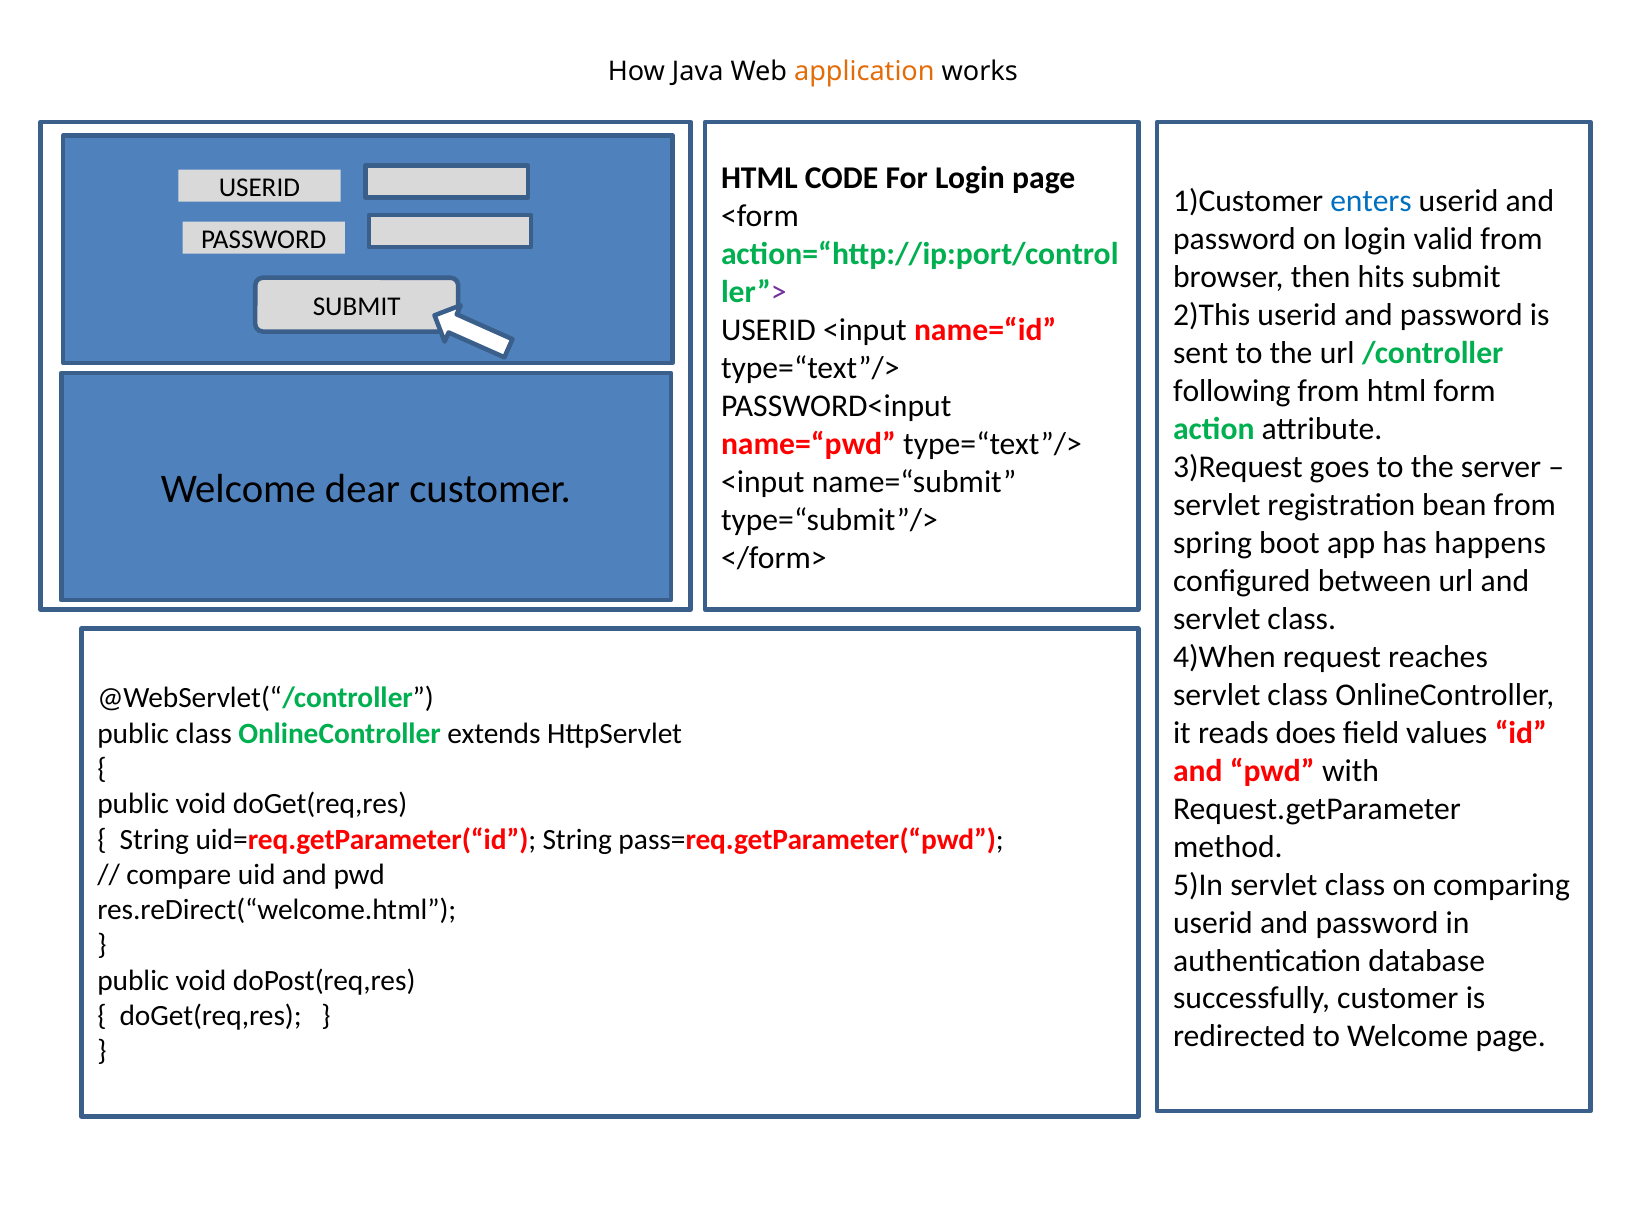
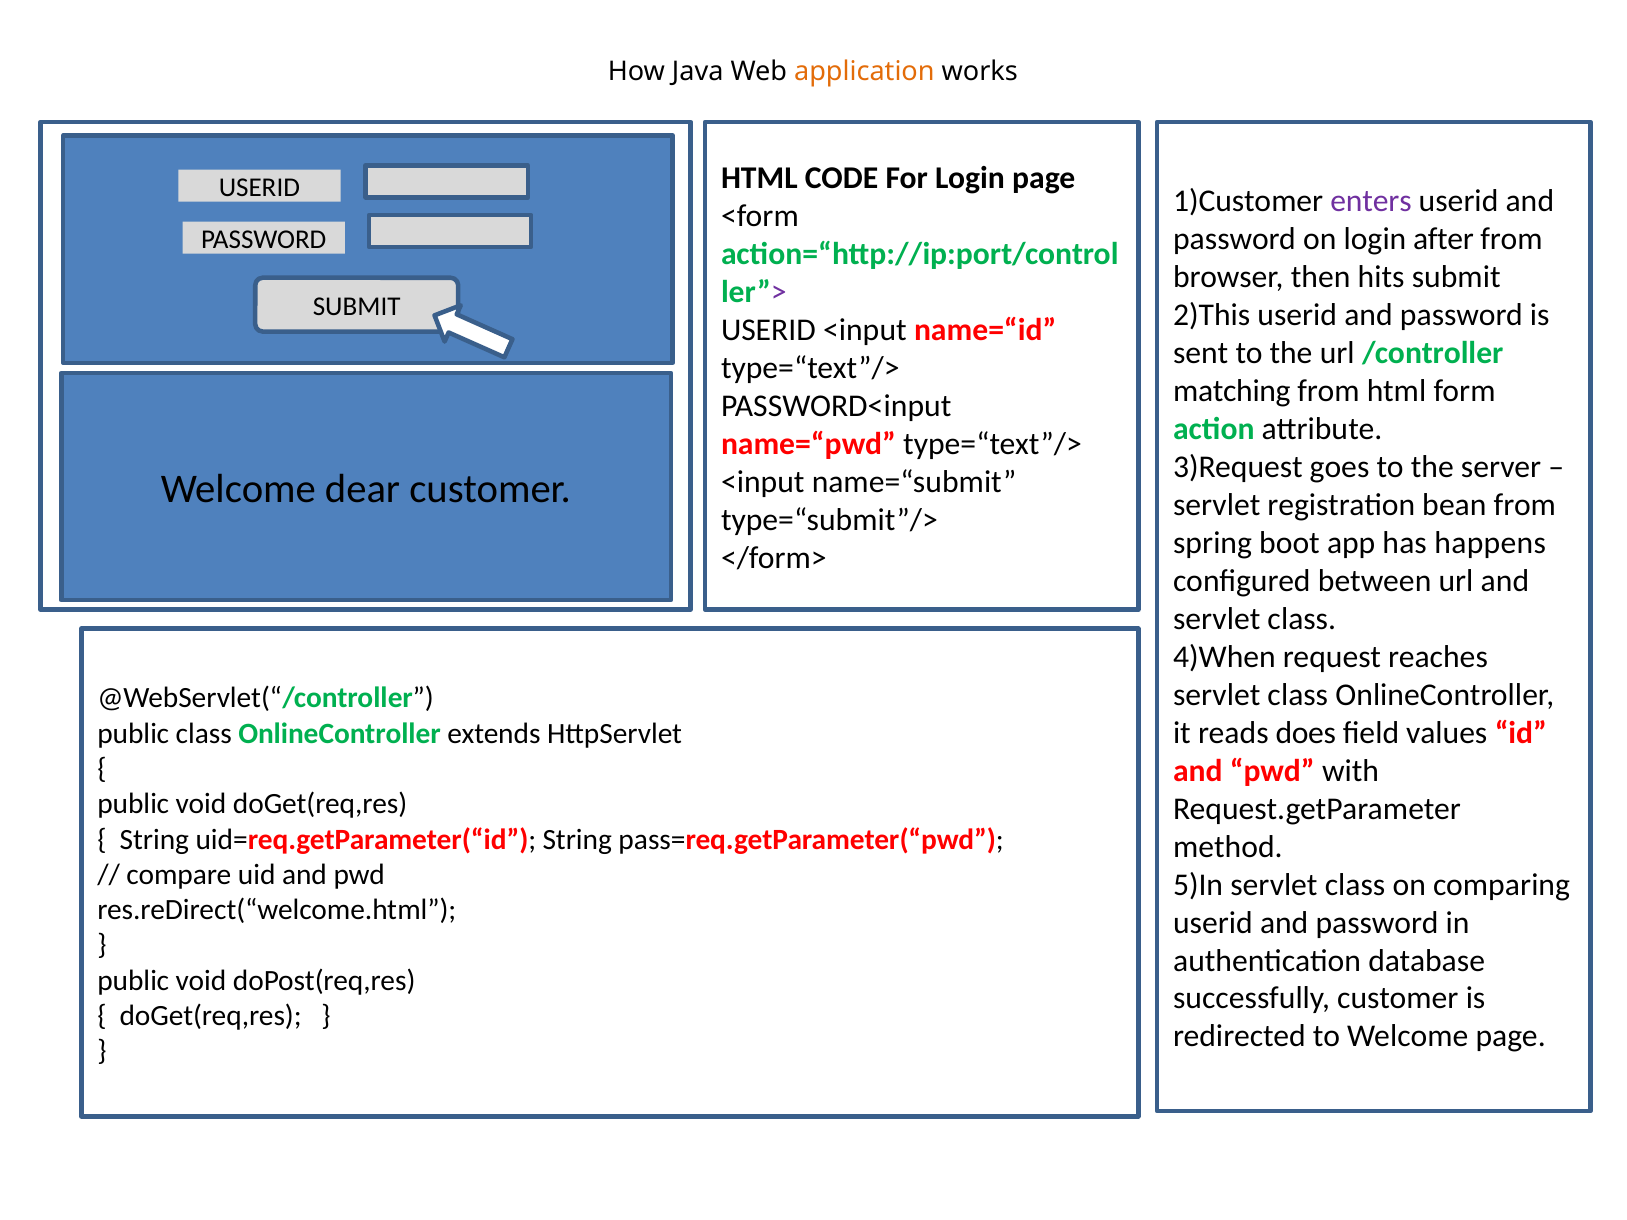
enters colour: blue -> purple (1371, 201)
valid: valid -> after (1443, 239)
following: following -> matching (1232, 391)
